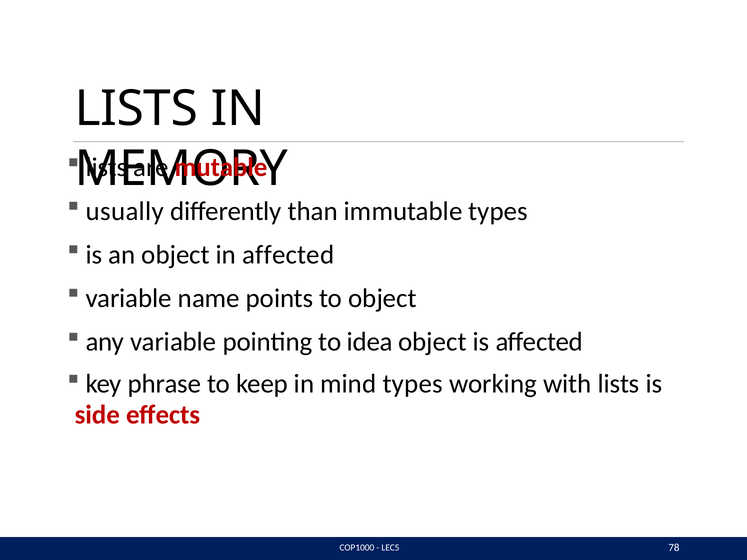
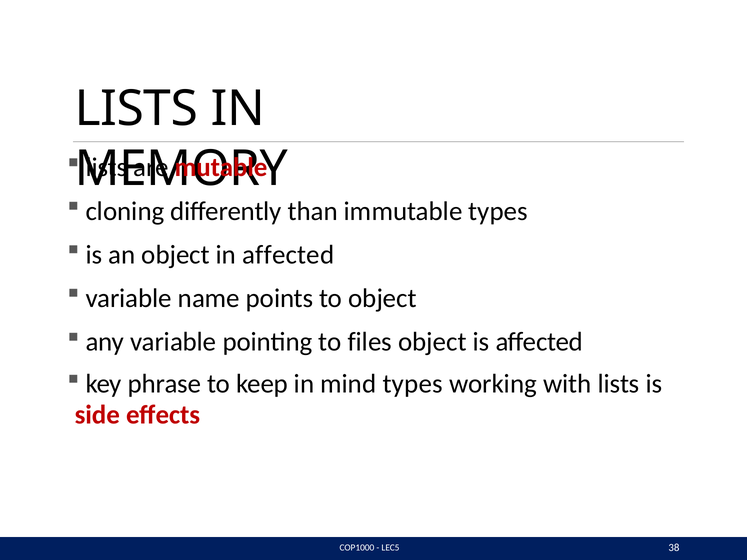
usually: usually -> cloning (125, 211)
idea: idea -> files (370, 342)
78: 78 -> 38 (674, 548)
